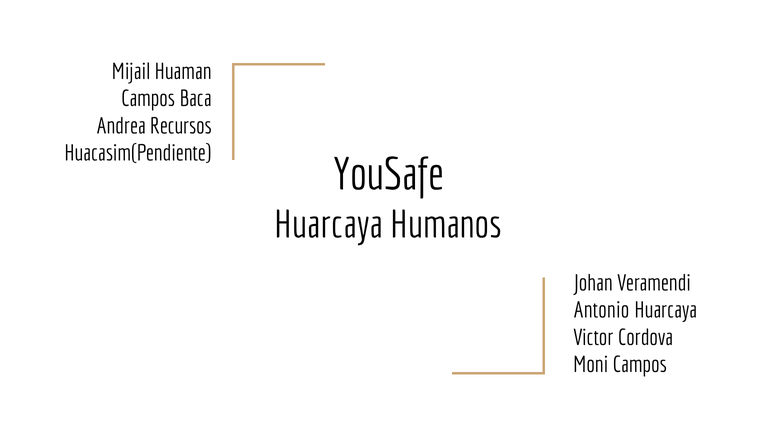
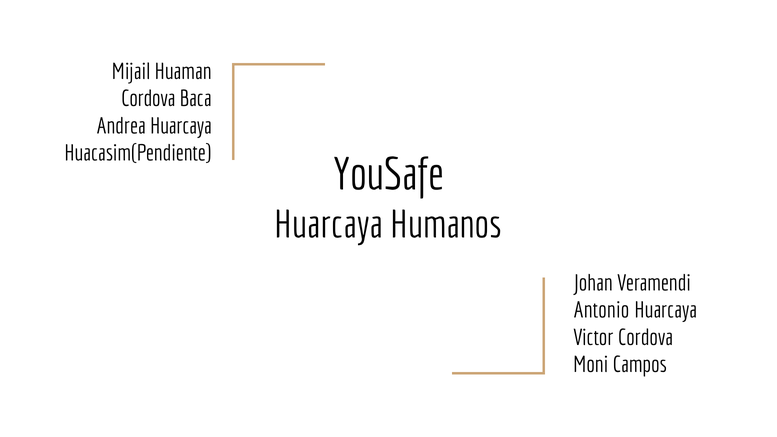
Campos: Campos -> Cordova (148, 99)
Andrea Recursos: Recursos -> Huarcaya (181, 126)
